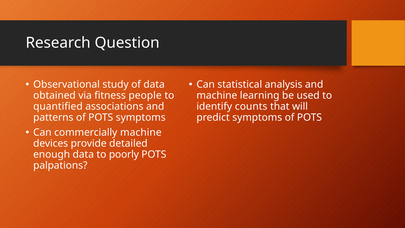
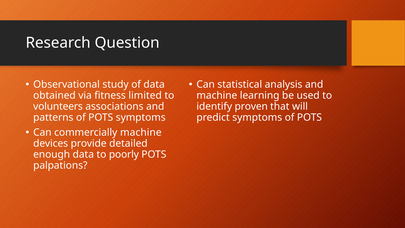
people: people -> limited (145, 95)
quantified: quantified -> volunteers (58, 106)
counts: counts -> proven (251, 106)
